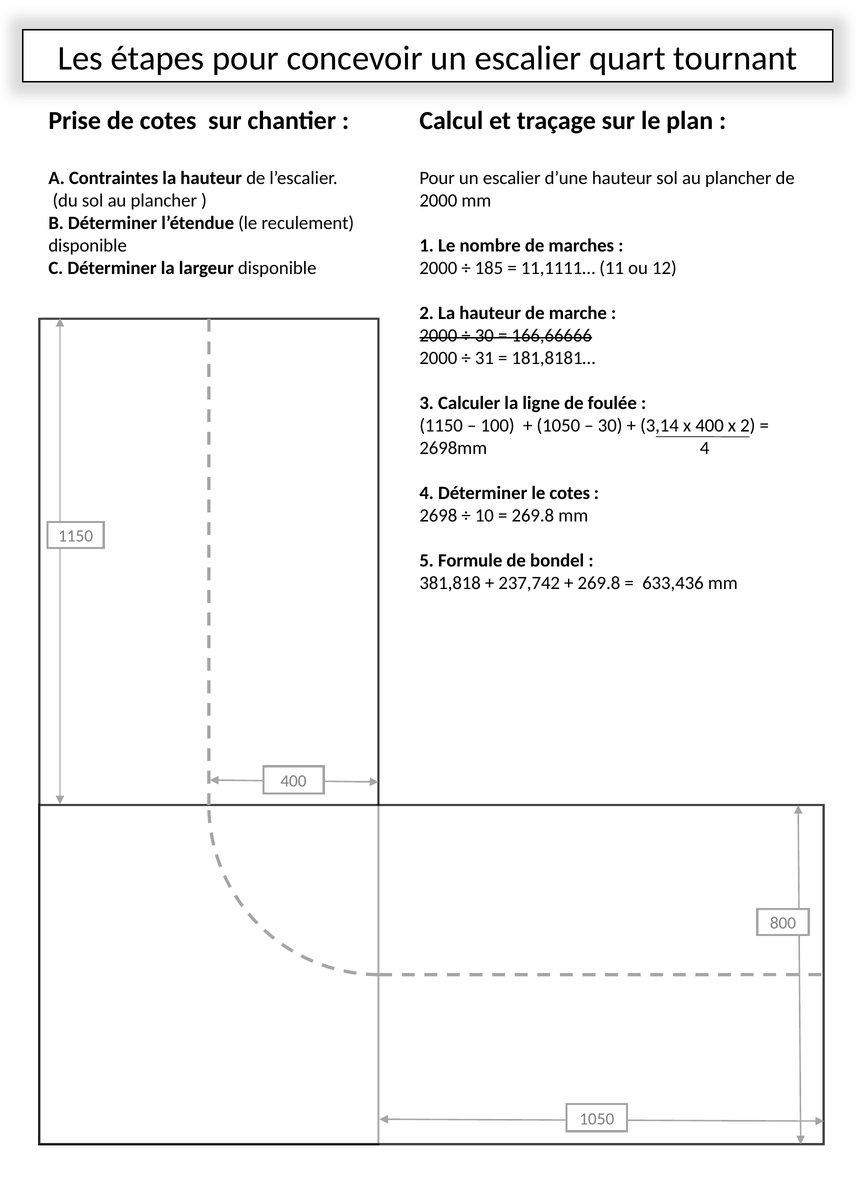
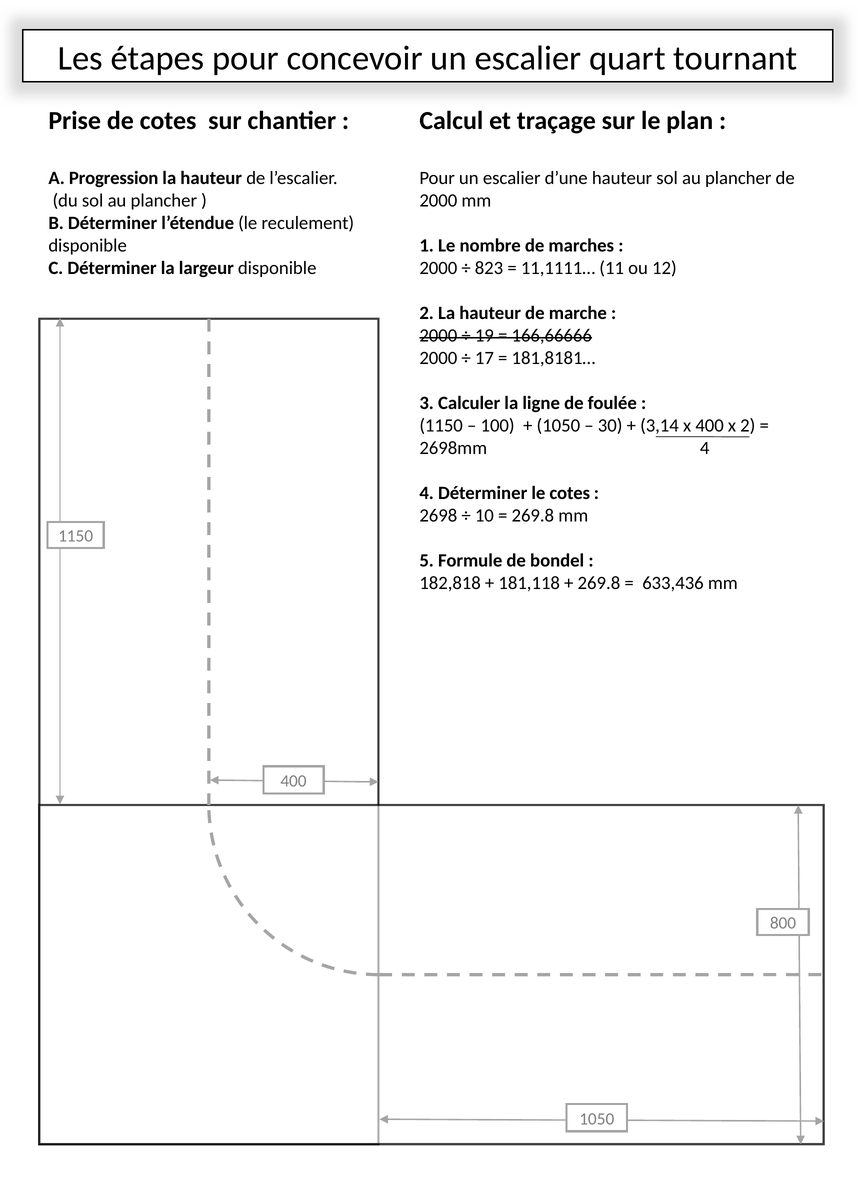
Contraintes: Contraintes -> Progression (114, 178)
185: 185 -> 823 (489, 268)
30: 30 -> 19 (484, 336)
31: 31 -> 17 (484, 358)
381,818: 381,818 -> 182,818 (450, 583)
237,742: 237,742 -> 181,118 (529, 583)
